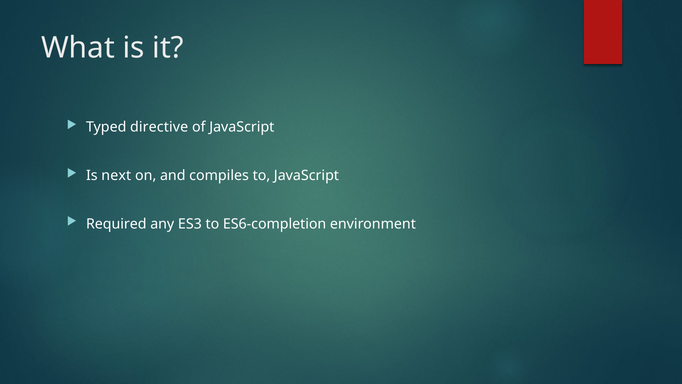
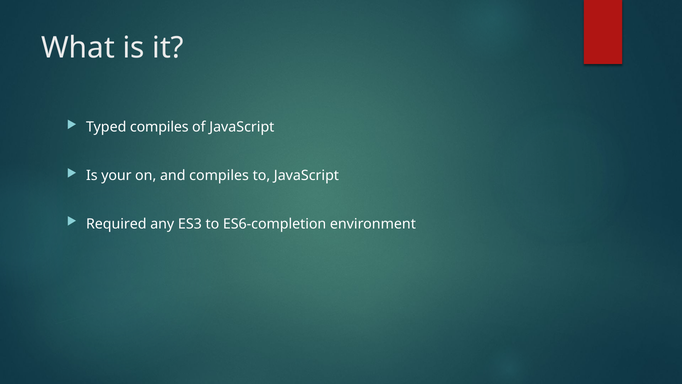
Typed directive: directive -> compiles (159, 127)
next: next -> your (116, 175)
